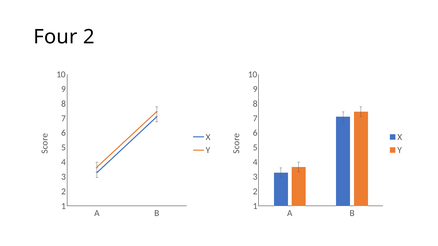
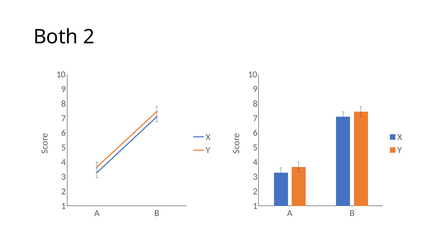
Four: Four -> Both (56, 37)
